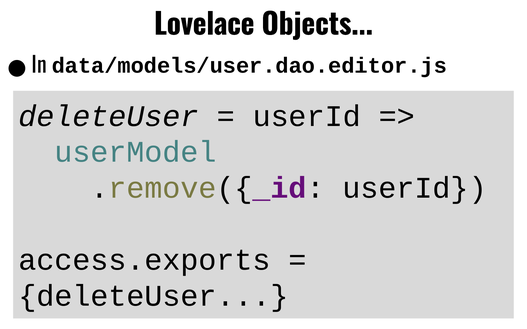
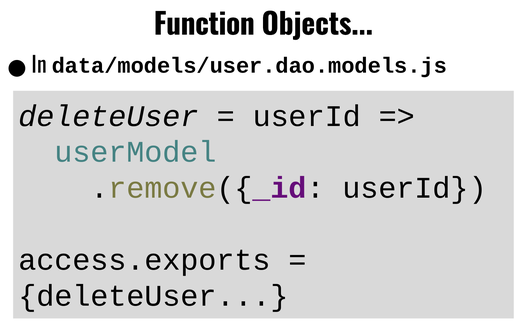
Lovelace: Lovelace -> Function (204, 25)
data/models/user.dao.editor.js: data/models/user.dao.editor.js -> data/models/user.dao.models.js (249, 66)
